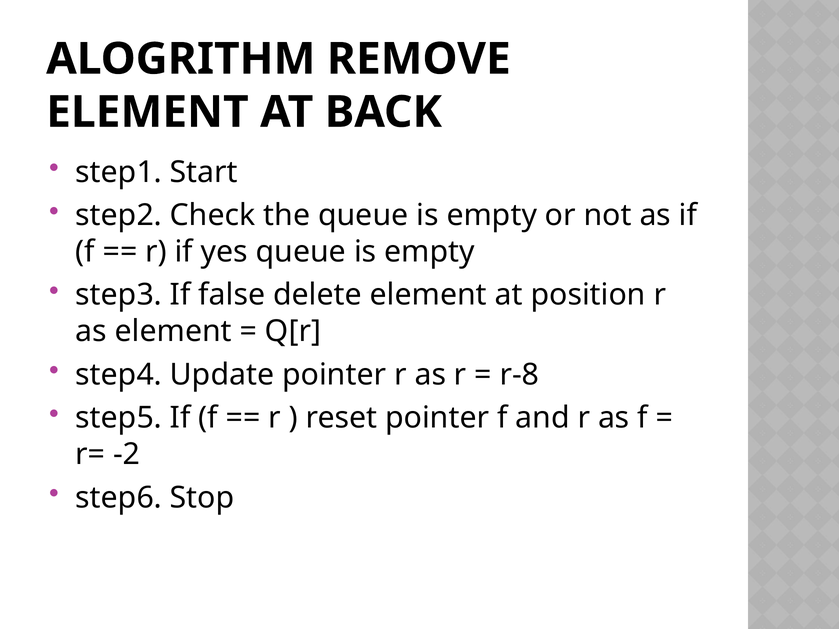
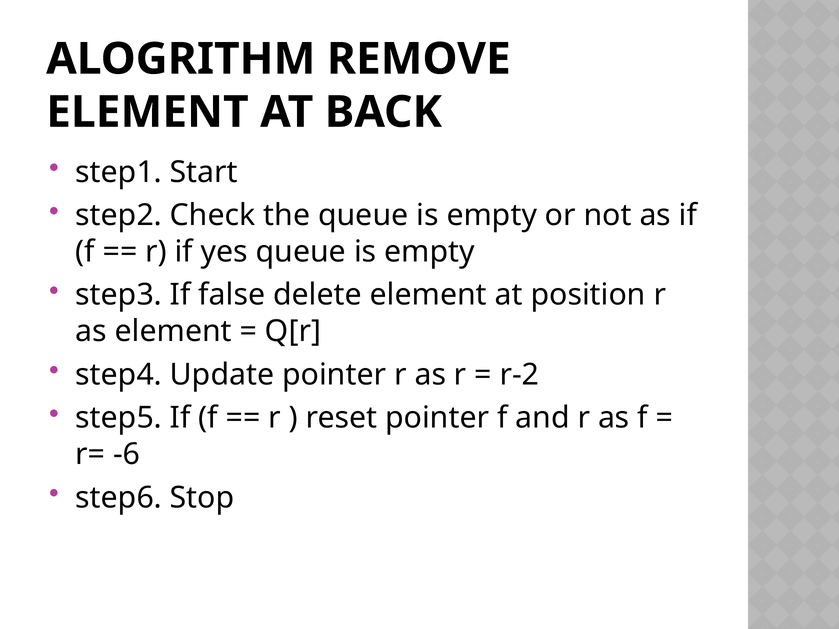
r-8: r-8 -> r-2 (519, 375)
-2: -2 -> -6 (127, 454)
